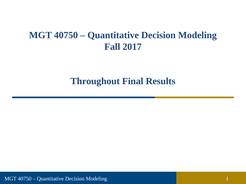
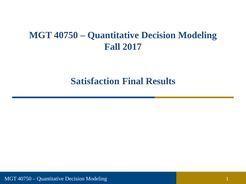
Throughout: Throughout -> Satisfaction (95, 81)
